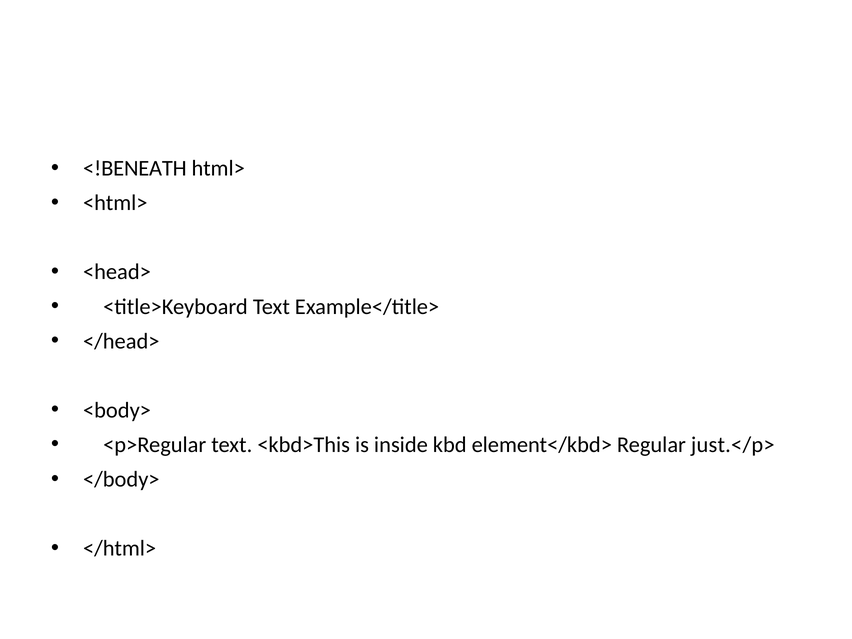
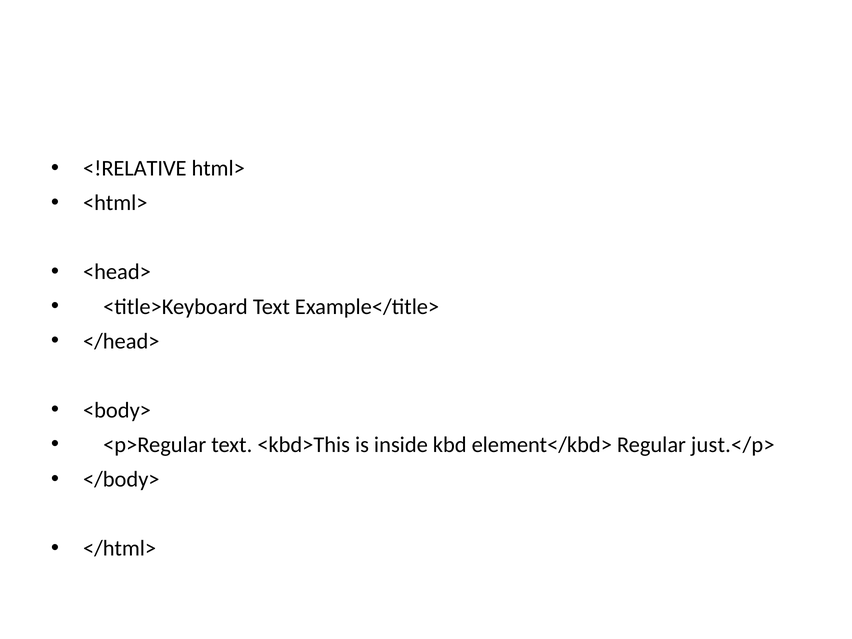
<!BENEATH: <!BENEATH -> <!RELATIVE (135, 168)
